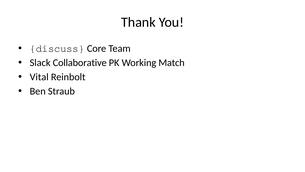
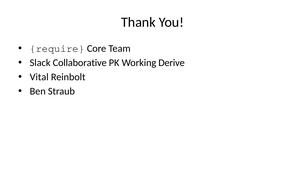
discuss: discuss -> require (57, 48)
Match: Match -> Derive (172, 63)
